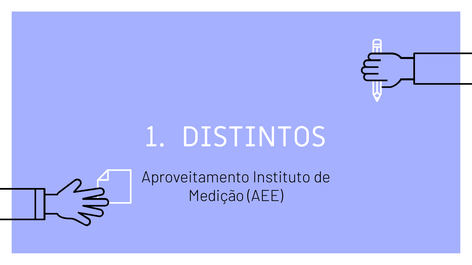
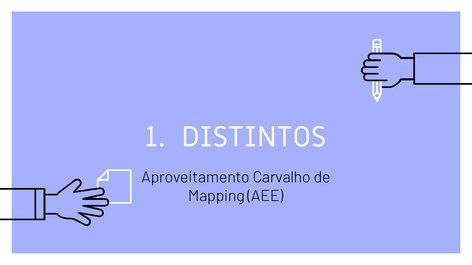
Instituto: Instituto -> Carvalho (282, 178)
Medição: Medição -> Mapping (217, 196)
